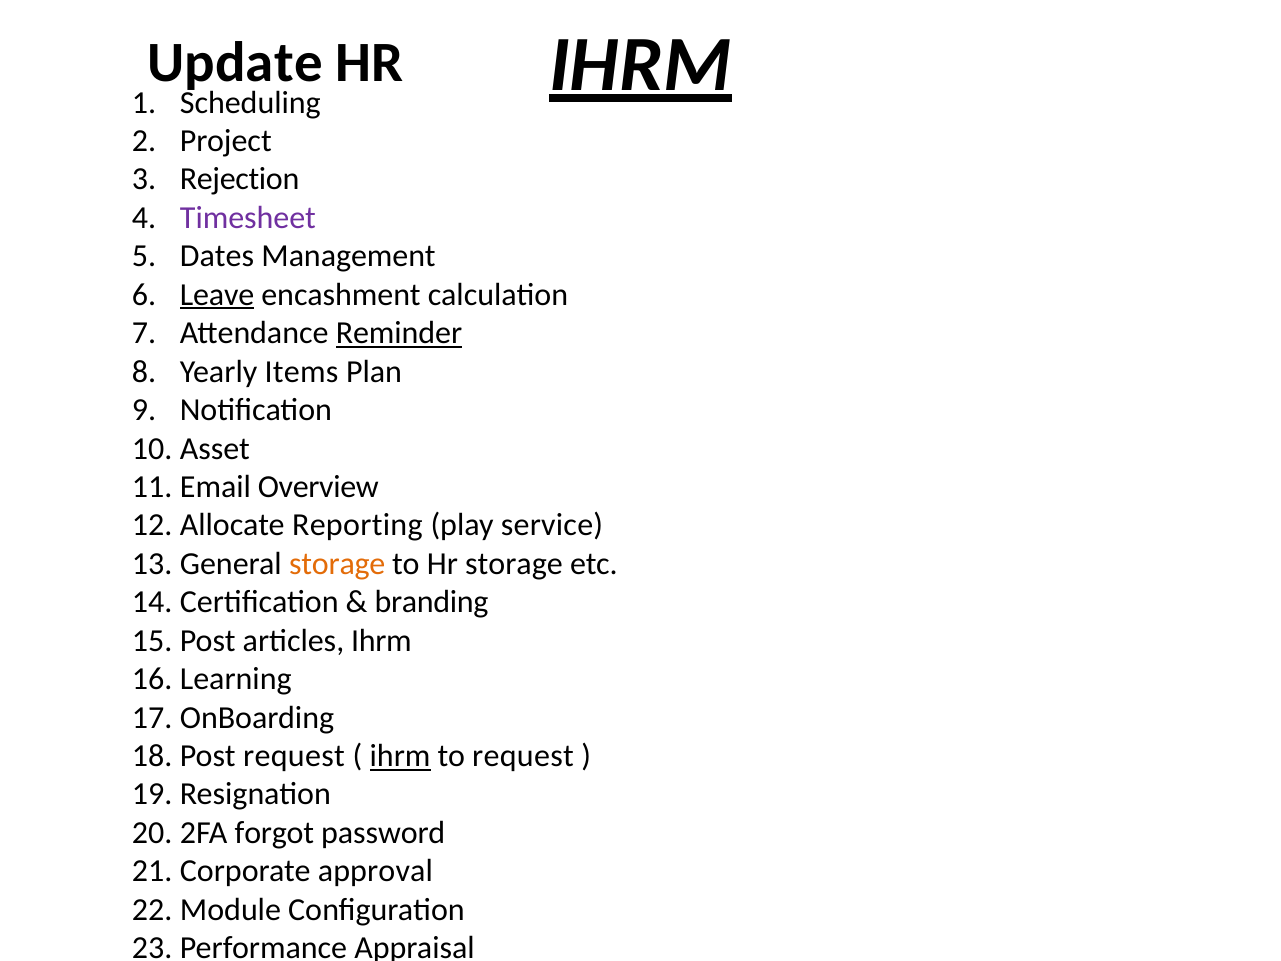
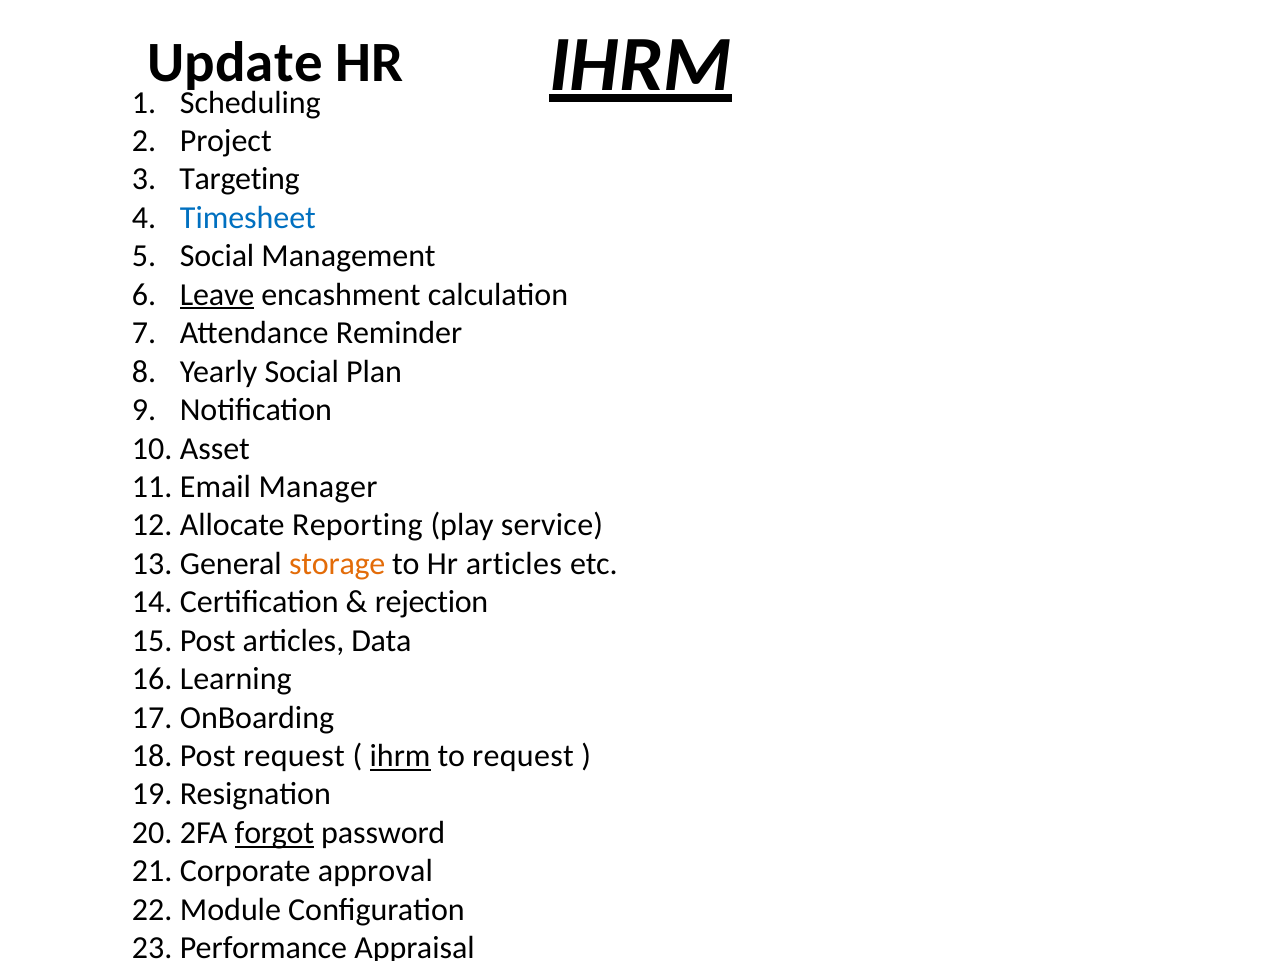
Rejection: Rejection -> Targeting (240, 179)
Timesheet colour: purple -> blue (248, 218)
Dates: Dates -> Social (217, 256)
Reminder underline: present -> none (399, 333)
Yearly Items: Items -> Social (302, 371)
Overview: Overview -> Manager (318, 487)
Hr storage: storage -> articles (514, 564)
branding: branding -> rejection (432, 602)
articles Ihrm: Ihrm -> Data (381, 640)
forgot underline: none -> present (274, 833)
